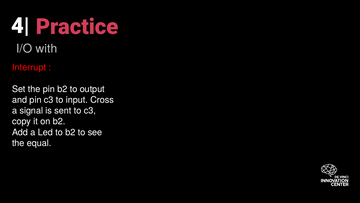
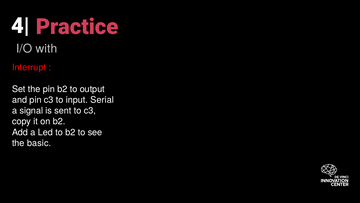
Cross: Cross -> Serial (102, 100)
equal: equal -> basic (39, 143)
